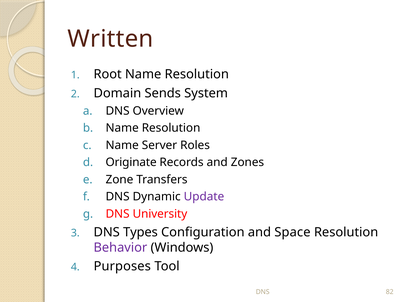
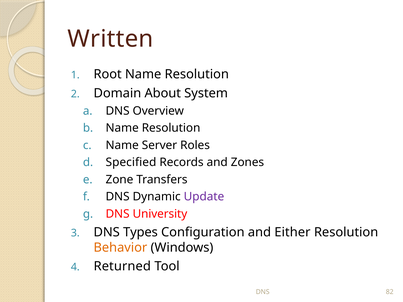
Sends: Sends -> About (163, 93)
Originate: Originate -> Specified (131, 163)
Space: Space -> Either (292, 232)
Behavior colour: purple -> orange (120, 248)
Purposes: Purposes -> Returned (122, 267)
